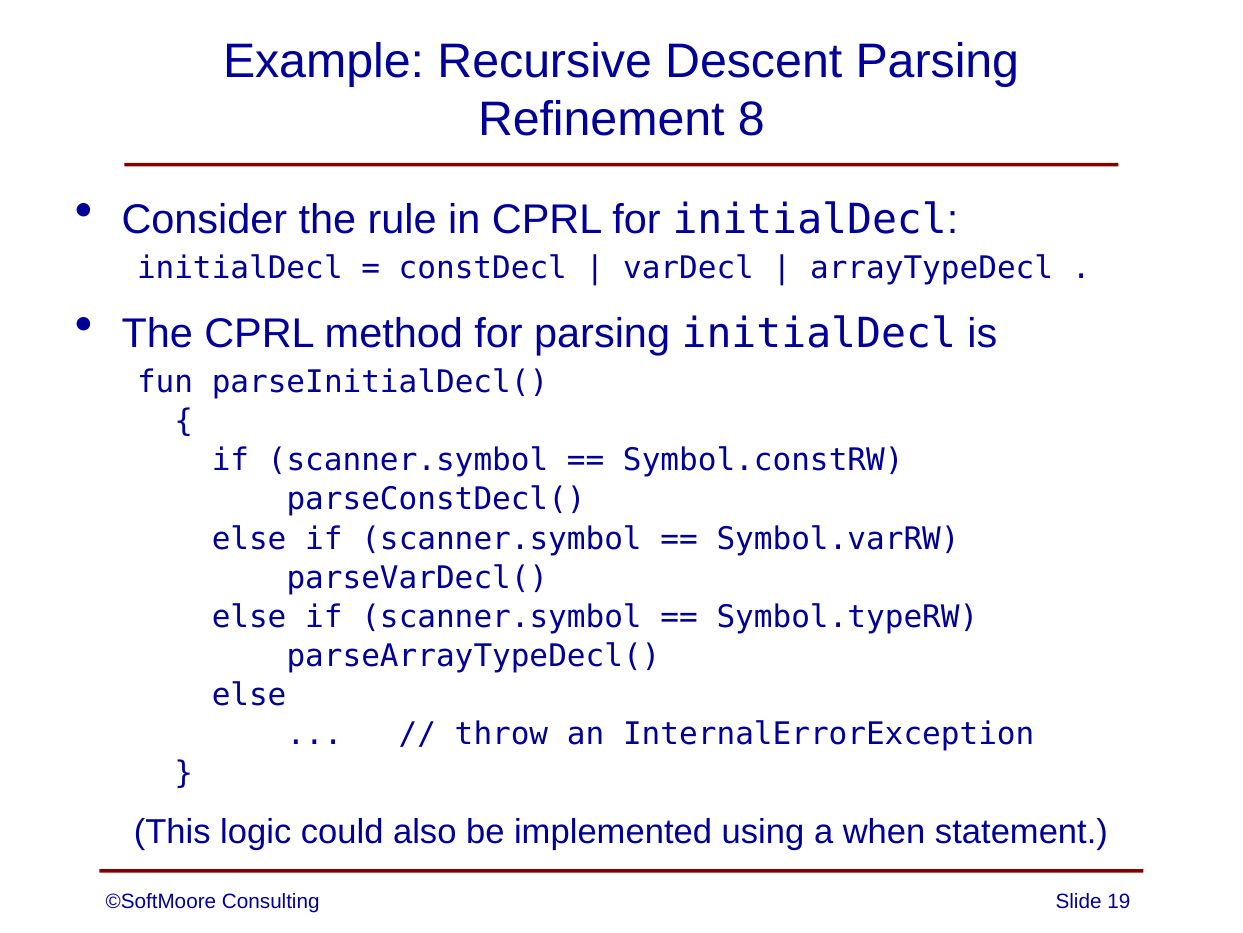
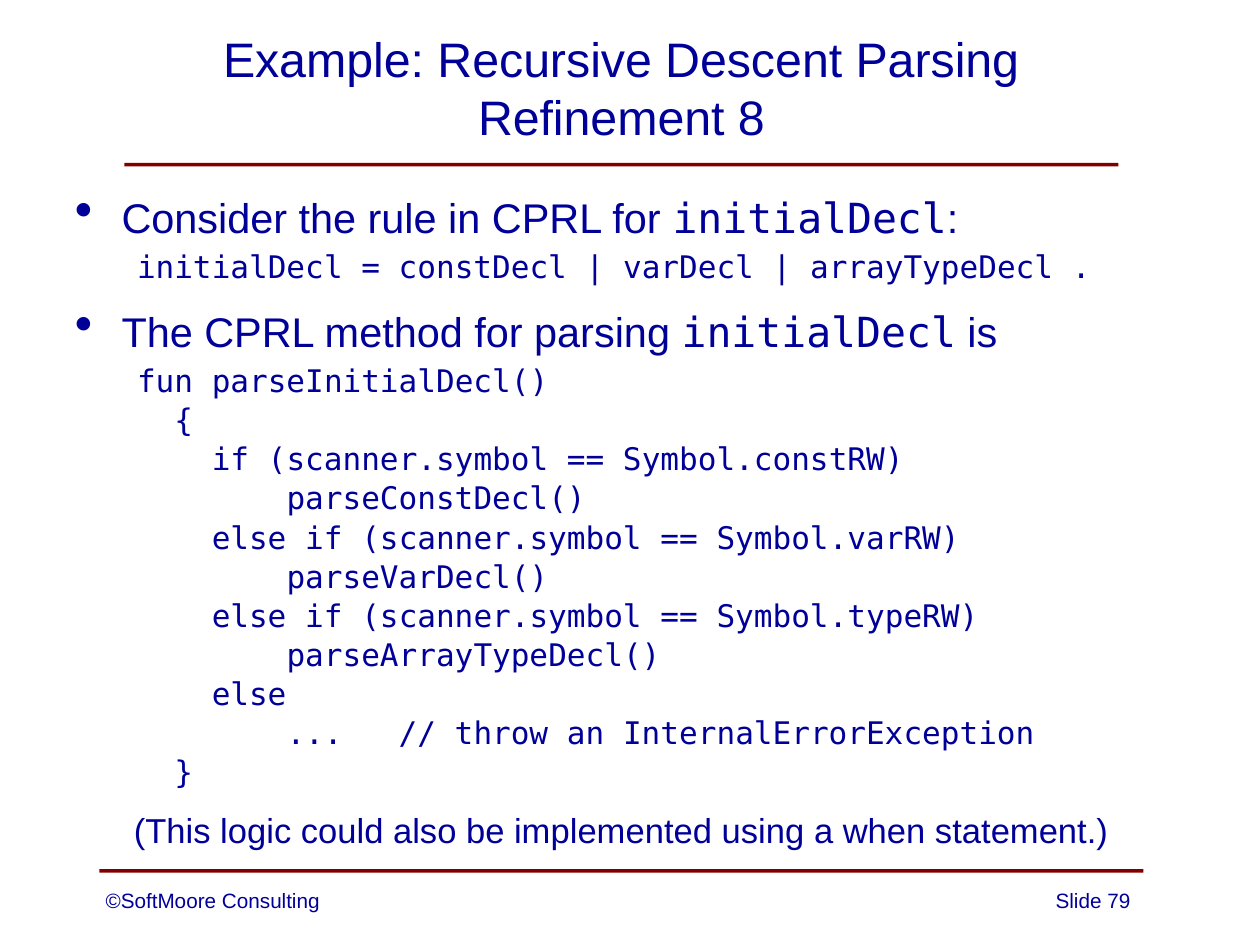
19: 19 -> 79 (1119, 901)
